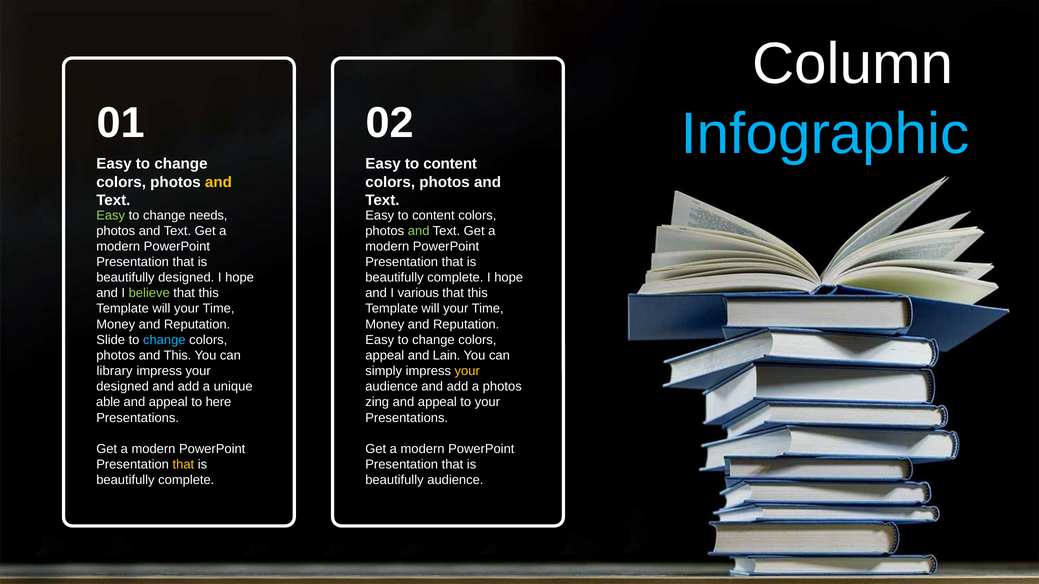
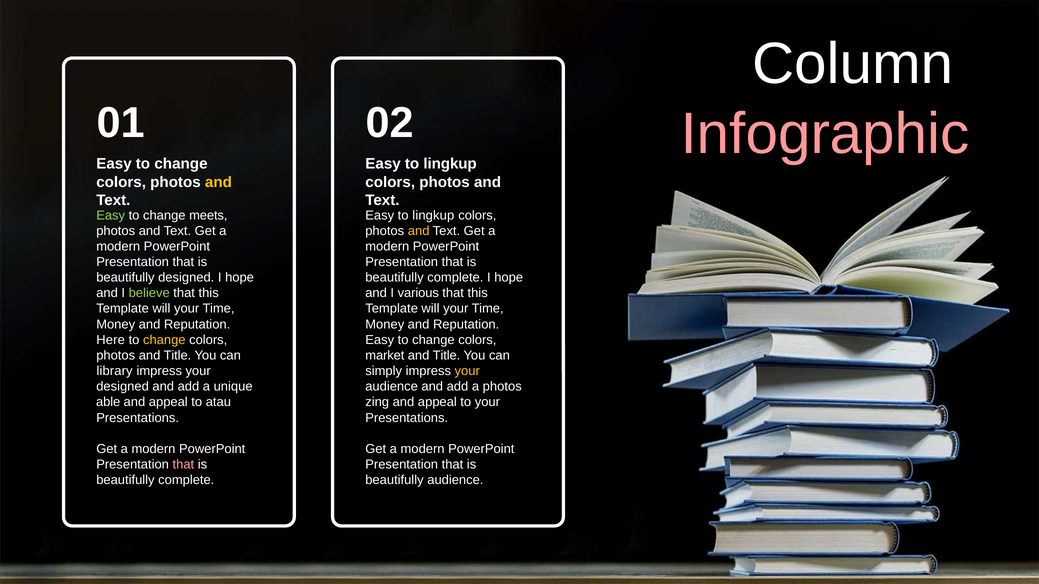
Infographic colour: light blue -> pink (825, 134)
content: content -> lingkup (450, 164)
needs: needs -> meets (208, 215)
content: content -> lingkup (433, 215)
and colour: light green -> yellow (419, 231)
Slide: Slide -> Here (111, 340)
change colour: light blue -> yellow (164, 340)
photos and This: This -> Title (177, 356)
appeal: appeal -> market (385, 356)
Lain: Lain -> Title (447, 356)
here: here -> atau (218, 402)
that colour: yellow -> pink (183, 465)
